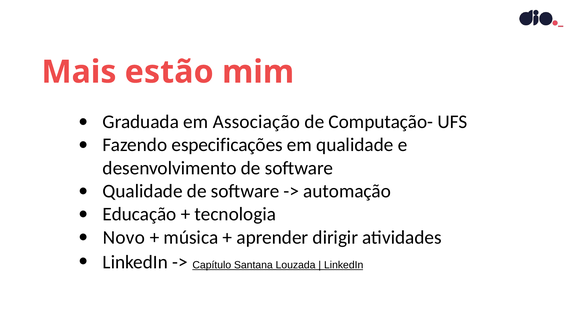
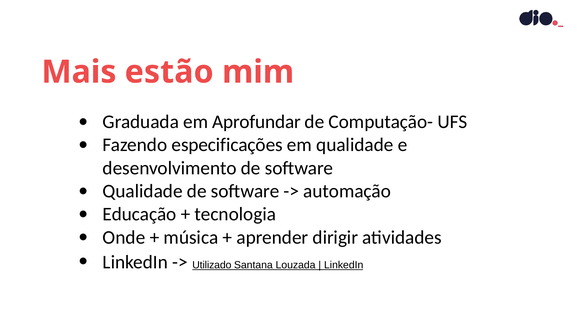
Associação: Associação -> Aprofundar (257, 122)
Novo: Novo -> Onde (124, 237)
Capítulo: Capítulo -> Utilizado (212, 265)
